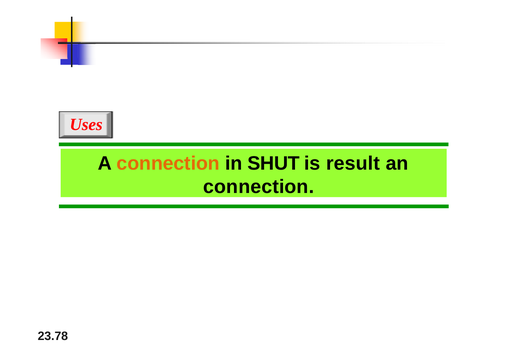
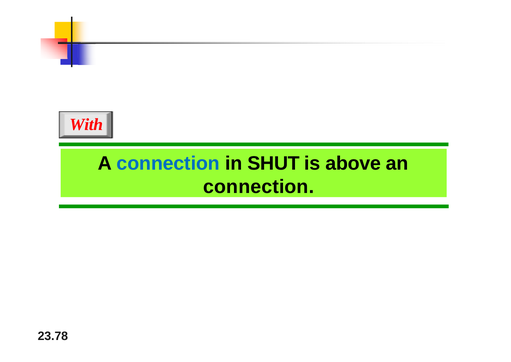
Uses: Uses -> With (86, 124)
connection colour: orange -> blue (168, 163)
result: result -> above (353, 163)
